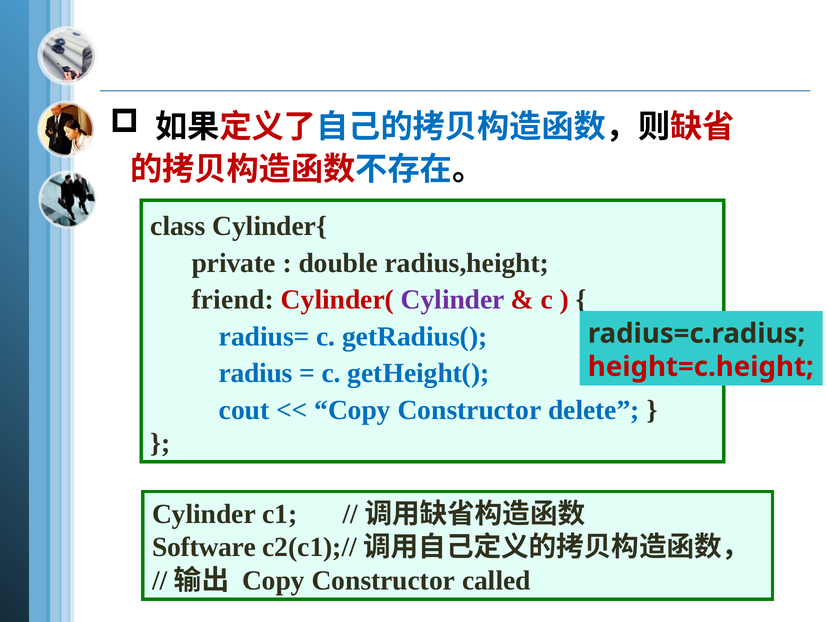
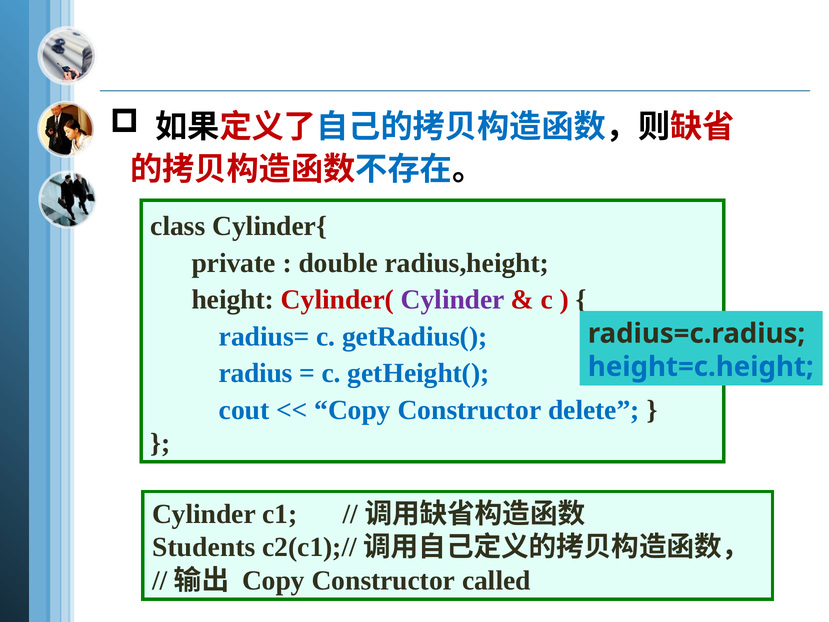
friend: friend -> height (233, 300)
height=c.height colour: red -> blue (701, 367)
Software: Software -> Students (204, 547)
